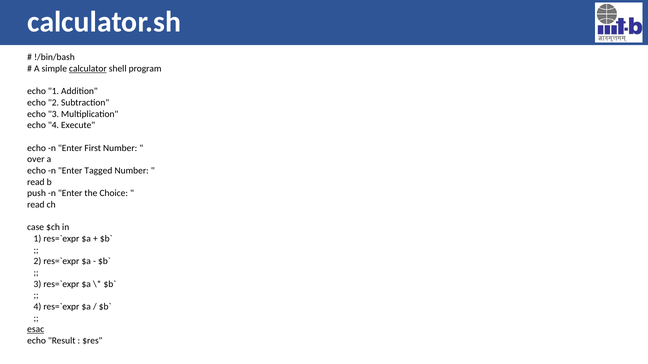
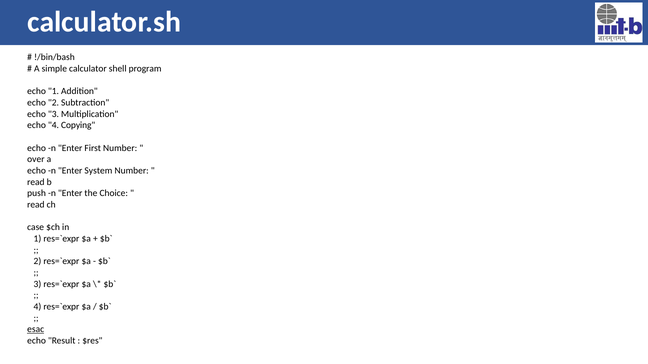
calculator underline: present -> none (88, 69)
Execute: Execute -> Copying (78, 125)
Tagged: Tagged -> System (98, 171)
